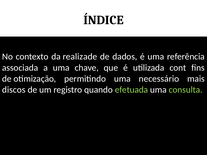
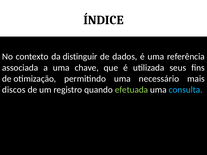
realizade: realizade -> distinguir (80, 57)
cont: cont -> seus (178, 68)
consulta colour: light green -> light blue (186, 90)
